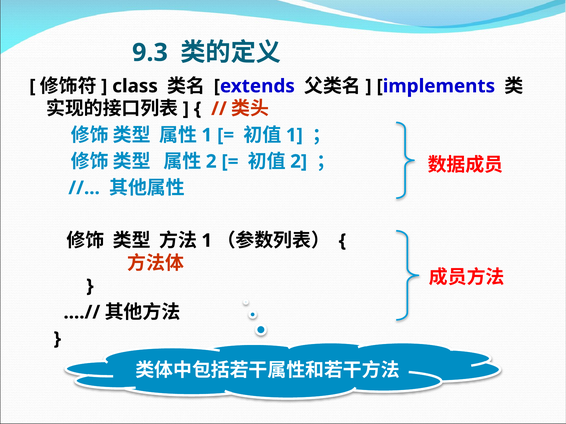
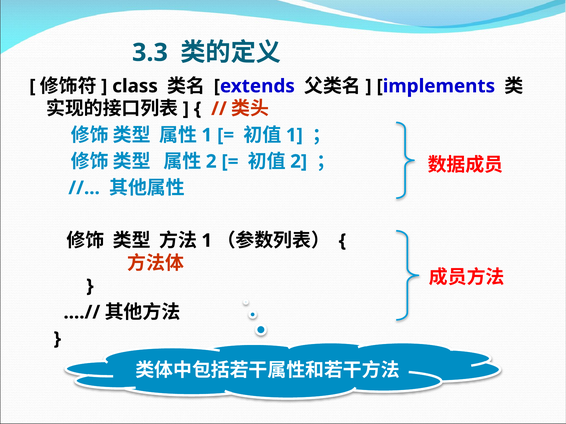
9.3: 9.3 -> 3.3 (150, 53)
